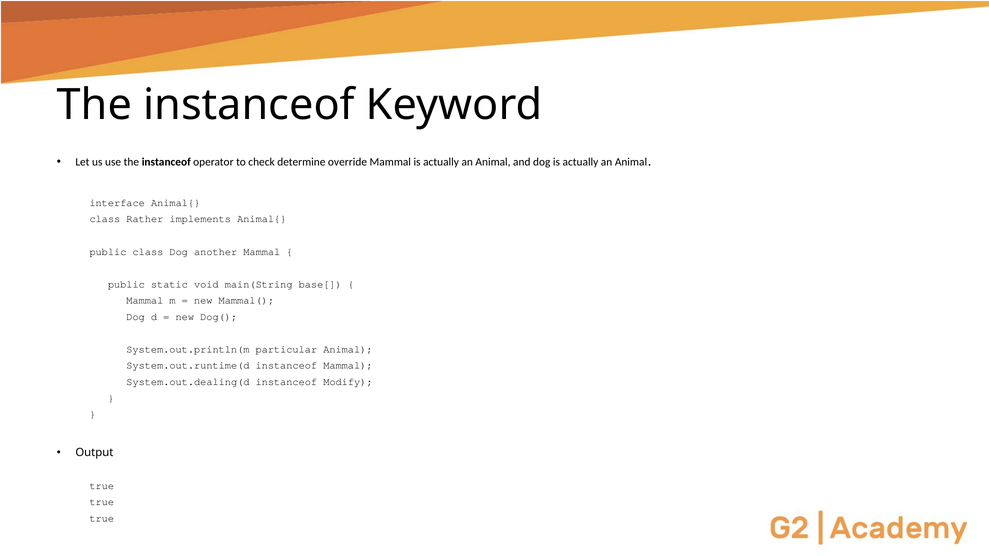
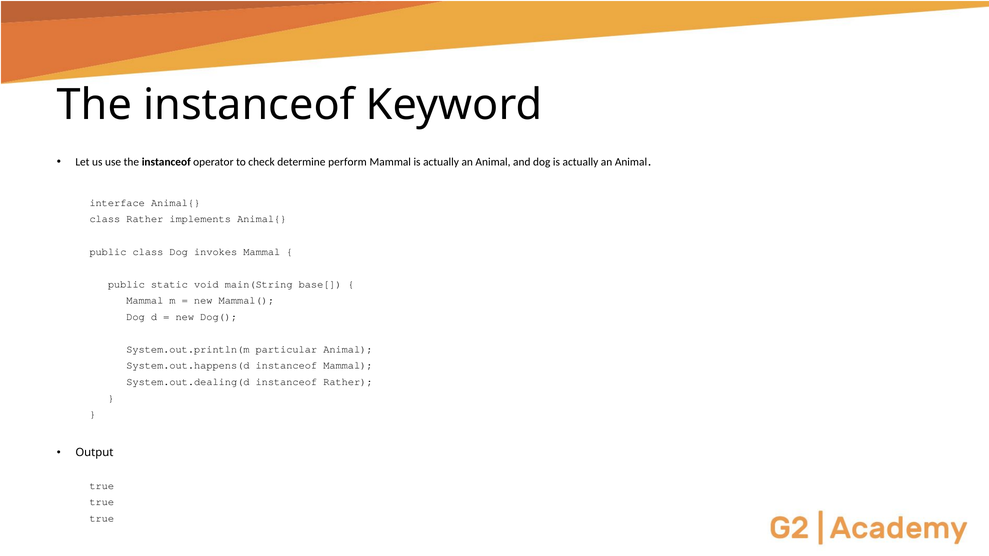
override: override -> perform (347, 162)
another: another -> invokes (216, 252)
System.out.runtime(d: System.out.runtime(d -> System.out.happens(d (188, 366)
instanceof Modify: Modify -> Rather (348, 382)
